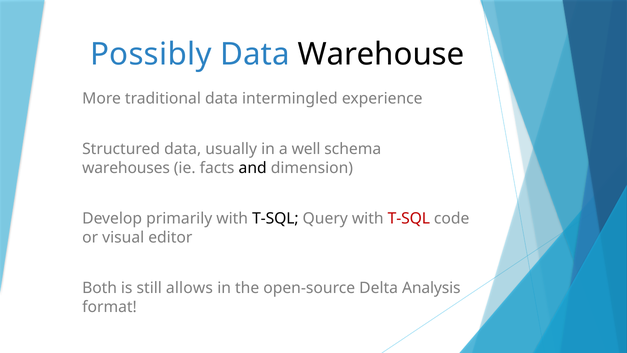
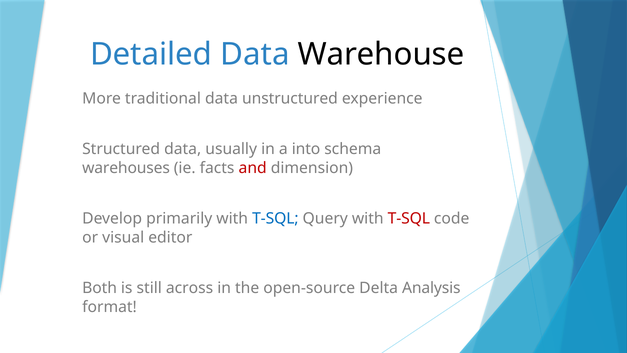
Possibly: Possibly -> Detailed (151, 54)
intermingled: intermingled -> unstructured (290, 98)
well: well -> into (306, 149)
and colour: black -> red (253, 168)
T-SQL colour: black -> blue (275, 218)
allows: allows -> across (190, 288)
